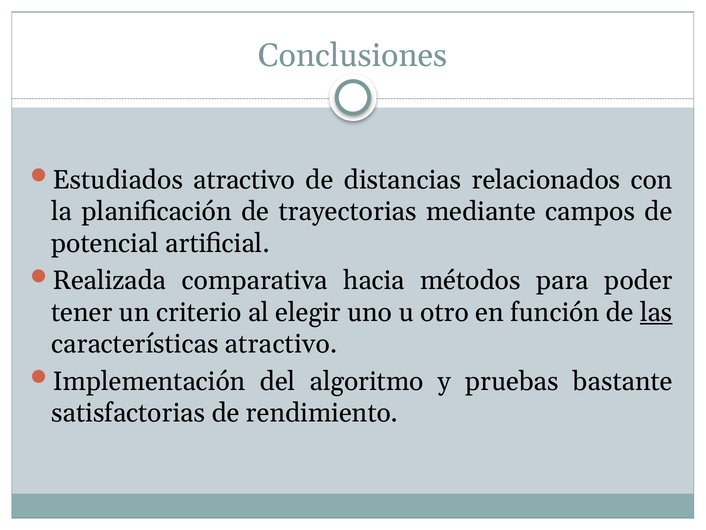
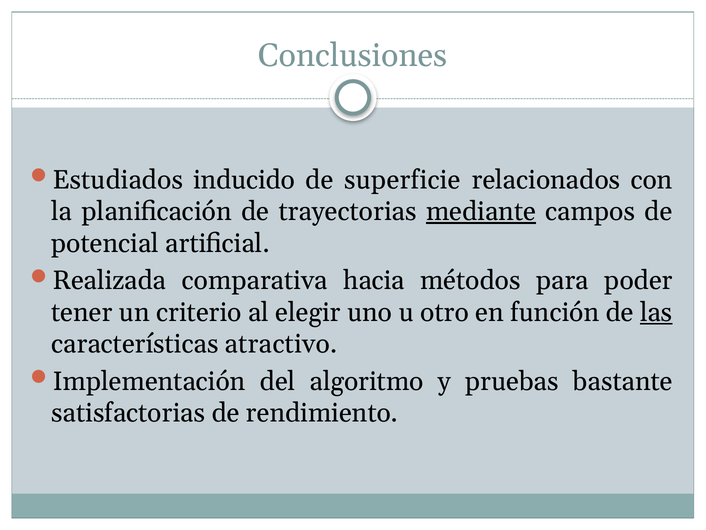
Estudiados atractivo: atractivo -> inducido (244, 180)
distancias: distancias -> superficie (402, 180)
mediante underline: none -> present (481, 211)
